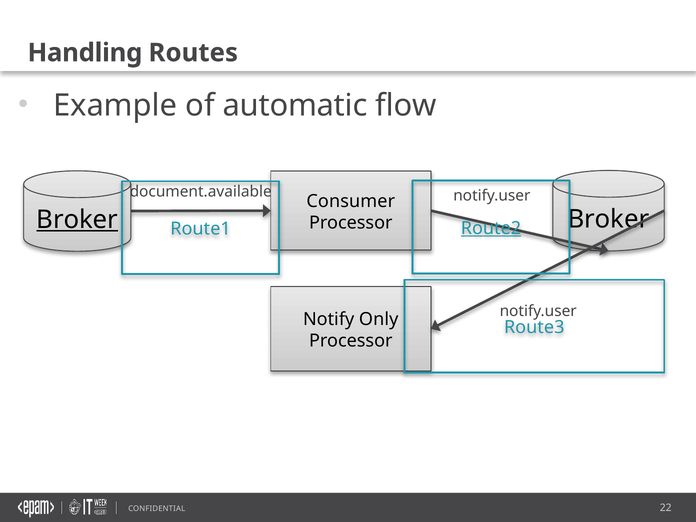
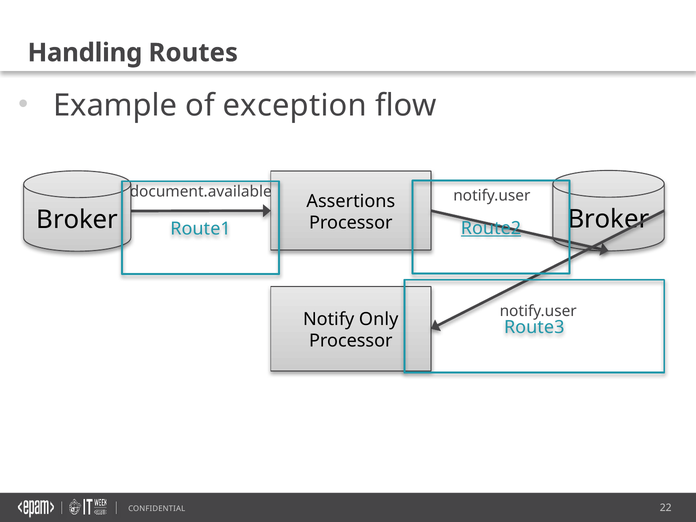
automatic: automatic -> exception (295, 105)
Consumer: Consumer -> Assertions (351, 201)
Broker underline: present -> none (77, 220)
